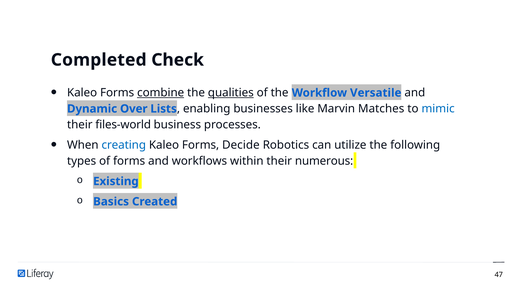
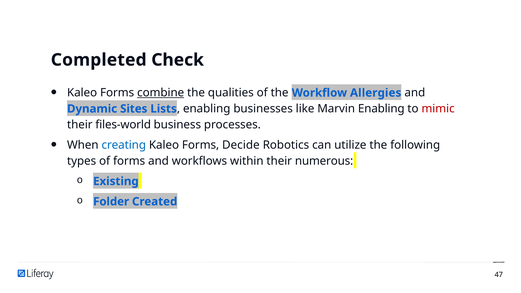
qualities underline: present -> none (231, 93)
Versatile: Versatile -> Allergies (376, 93)
Over: Over -> Sites (134, 109)
Marvin Matches: Matches -> Enabling (381, 109)
mimic colour: blue -> red (438, 109)
Basics: Basics -> Folder (111, 202)
